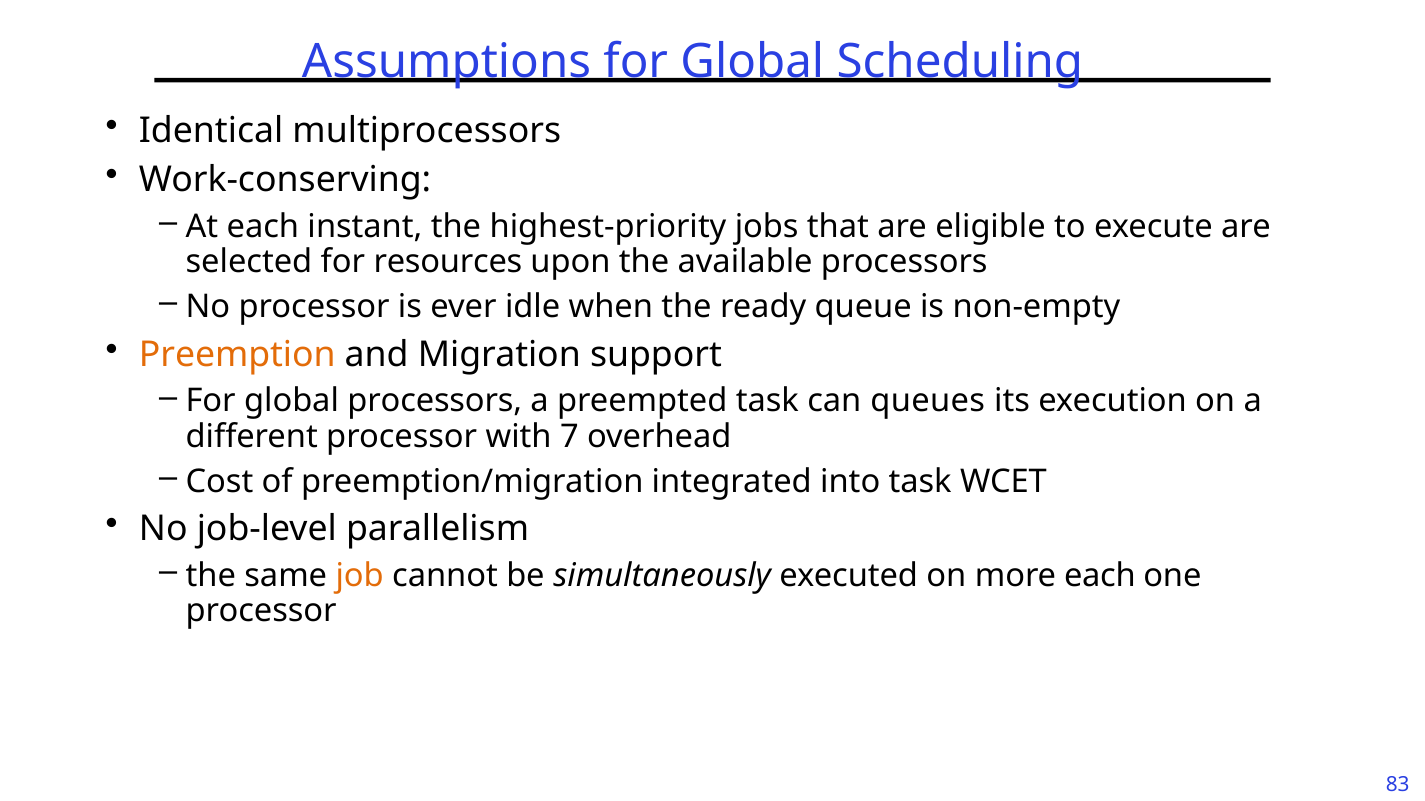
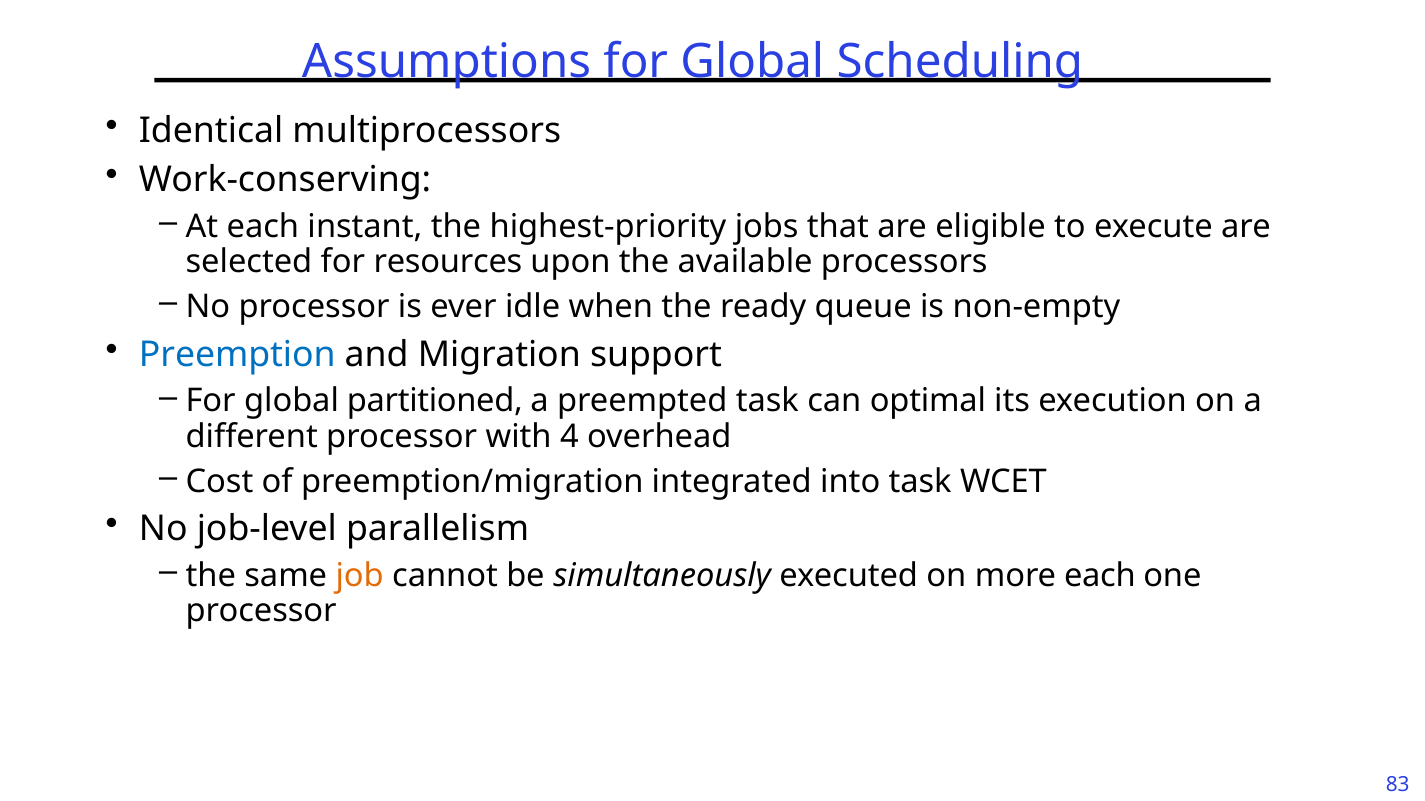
Preemption colour: orange -> blue (237, 355)
global processors: processors -> partitioned (435, 401)
queues: queues -> optimal (928, 401)
7: 7 -> 4 (569, 437)
